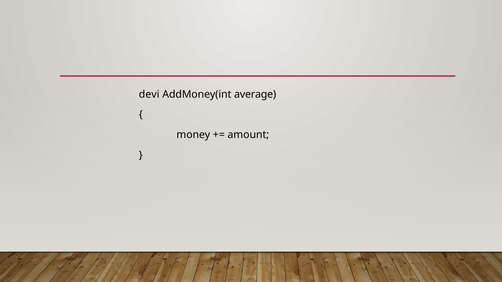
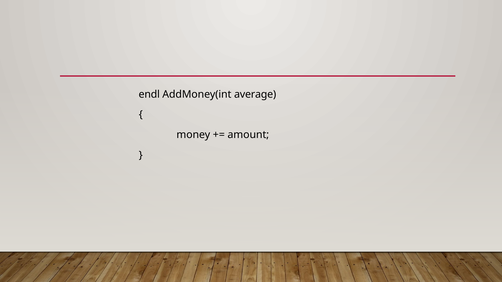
devi: devi -> endl (149, 94)
